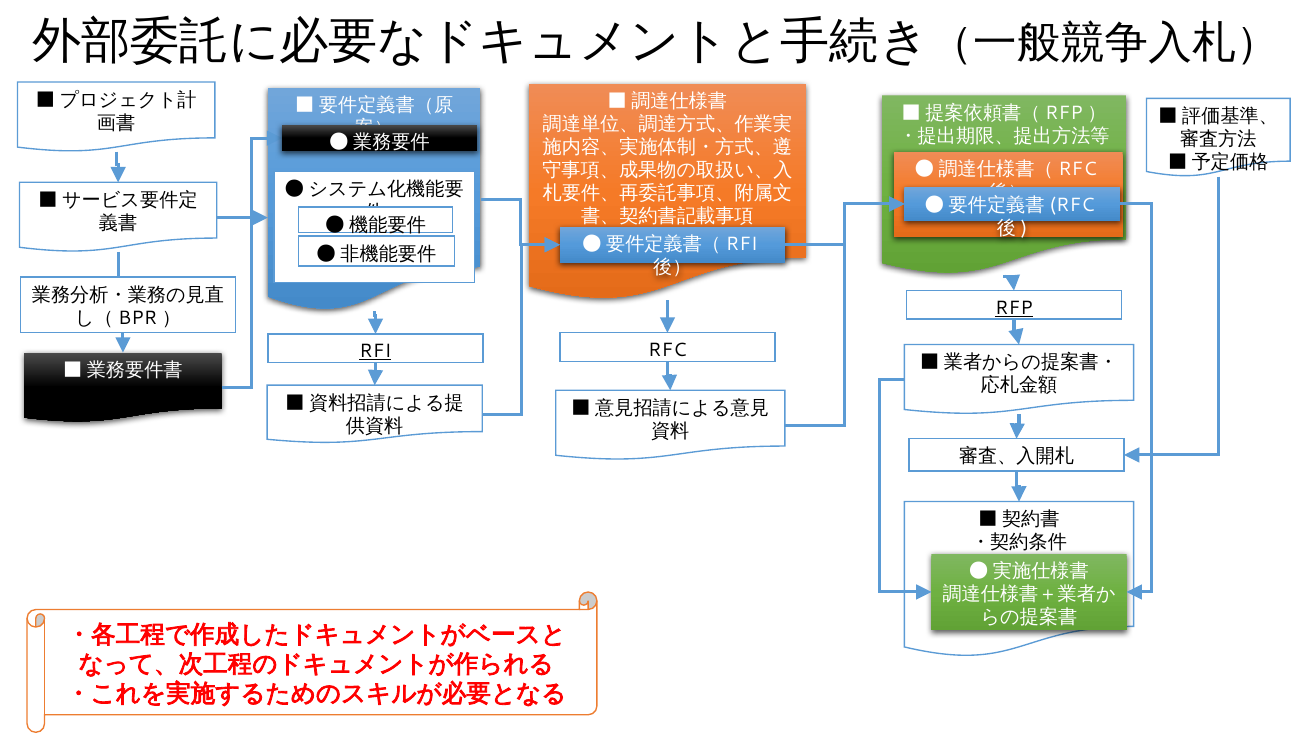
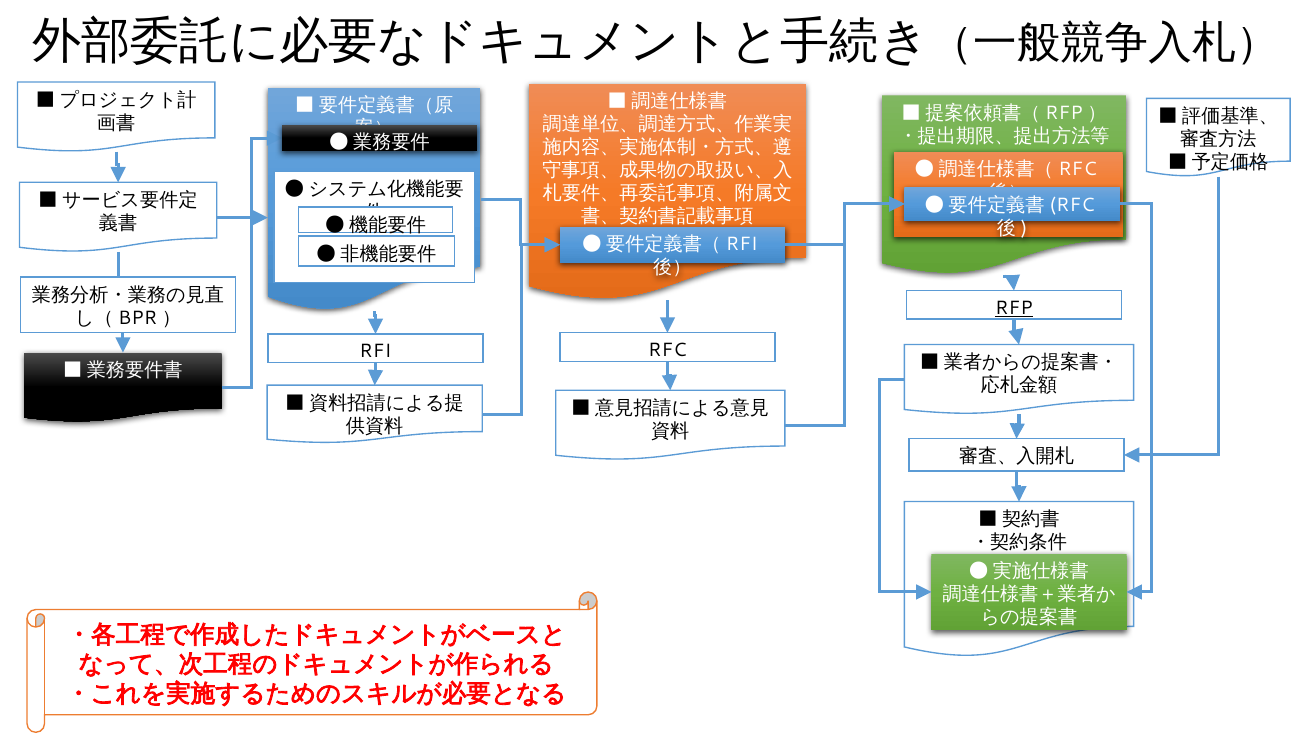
RFI underline: present -> none (375, 352)
